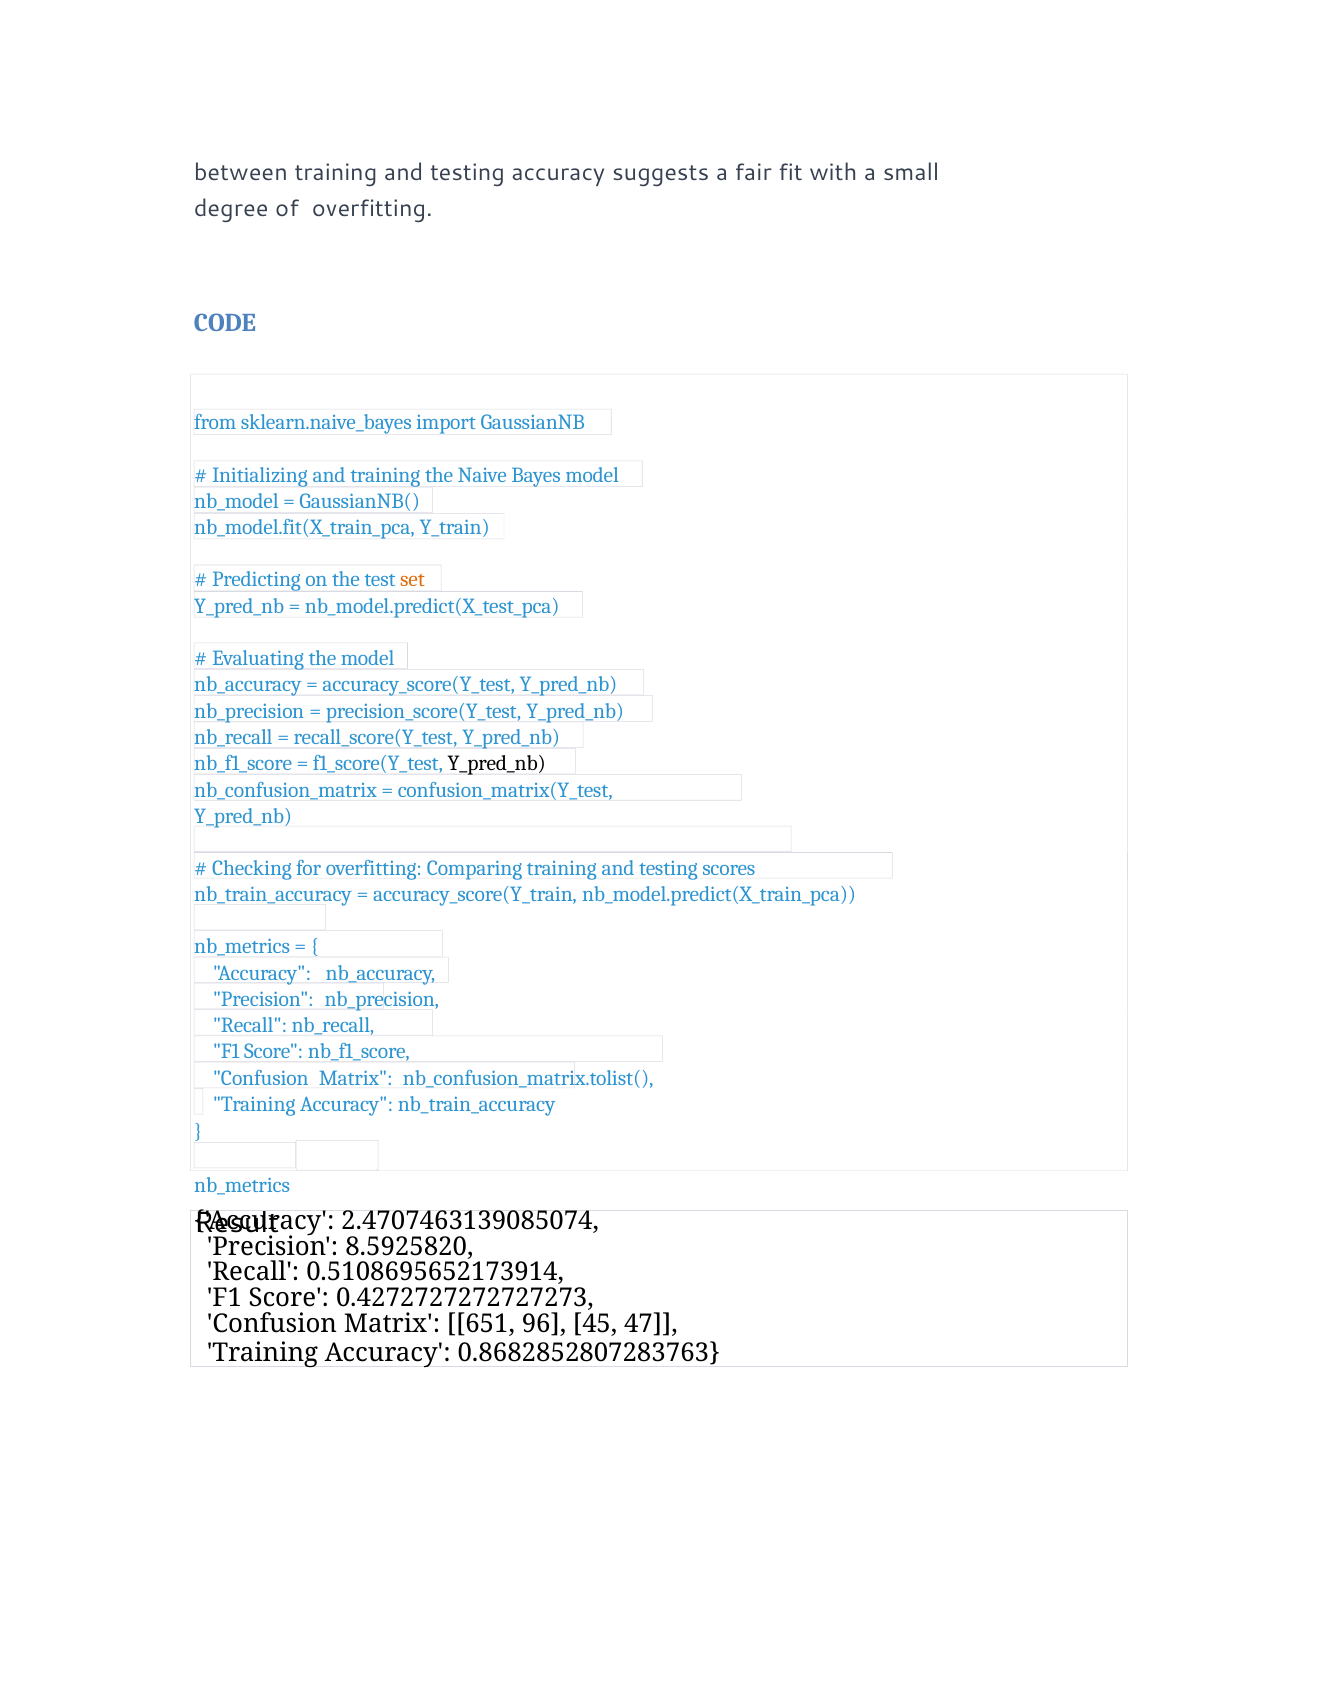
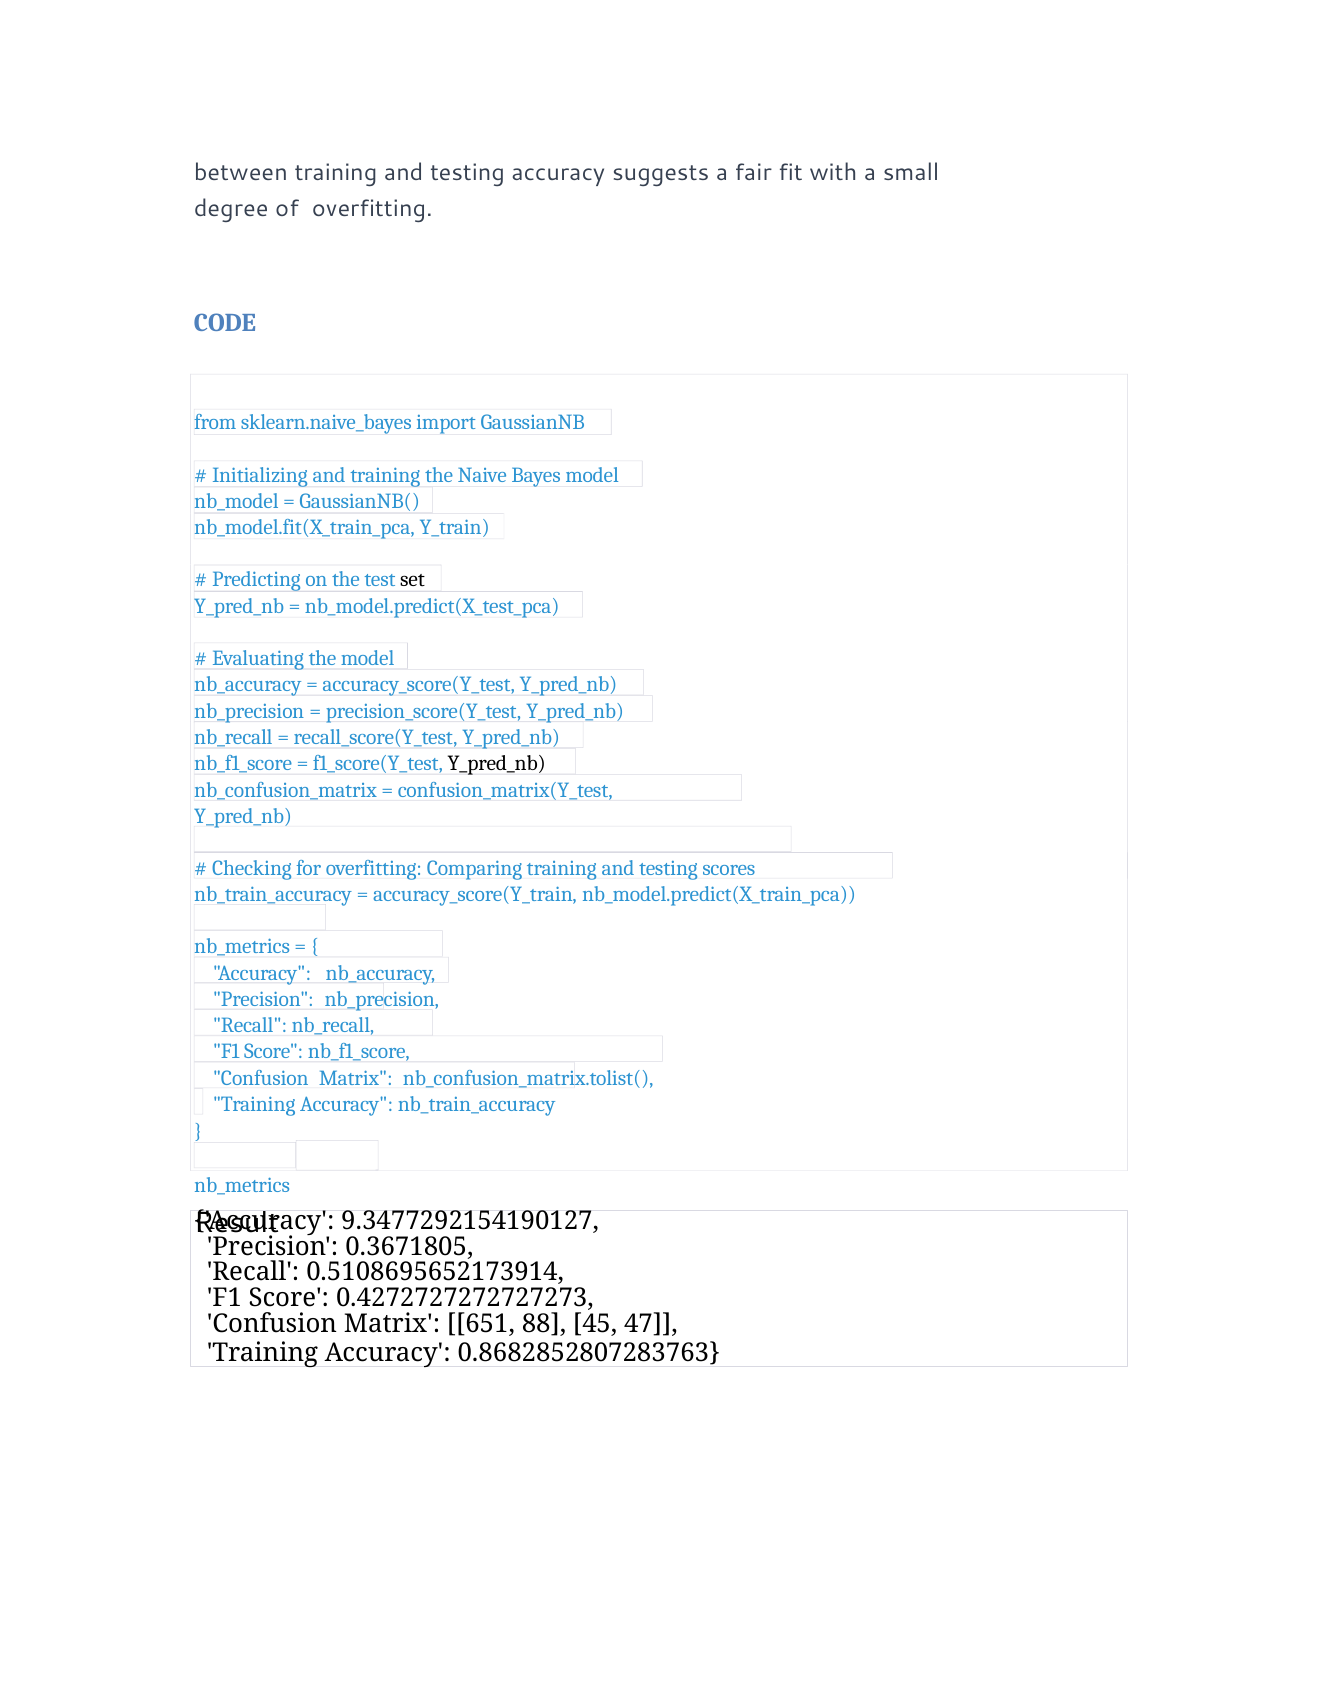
set colour: orange -> black (412, 580)
2.4707463139085074: 2.4707463139085074 -> 9.3477292154190127 (470, 1221)
8.5925820: 8.5925820 -> 0.3671805 (409, 1246)
96: 96 -> 88 (544, 1324)
